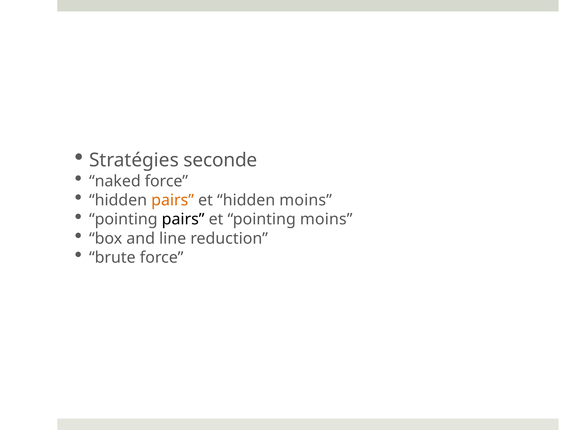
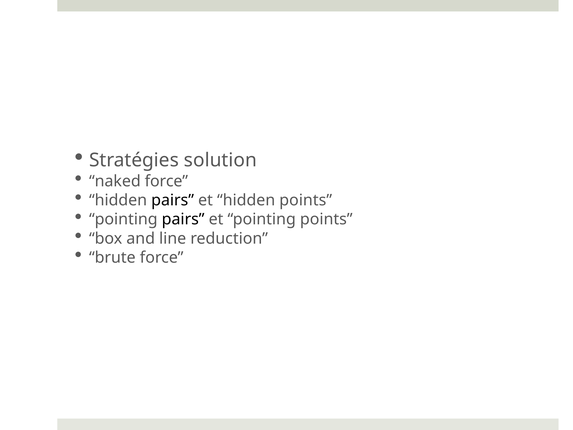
Stratégies seconde: seconde -> solution (220, 160)
pairs colour: orange -> black (173, 200)
hidden moins: moins -> points (306, 200)
pointing moins: moins -> points (326, 219)
